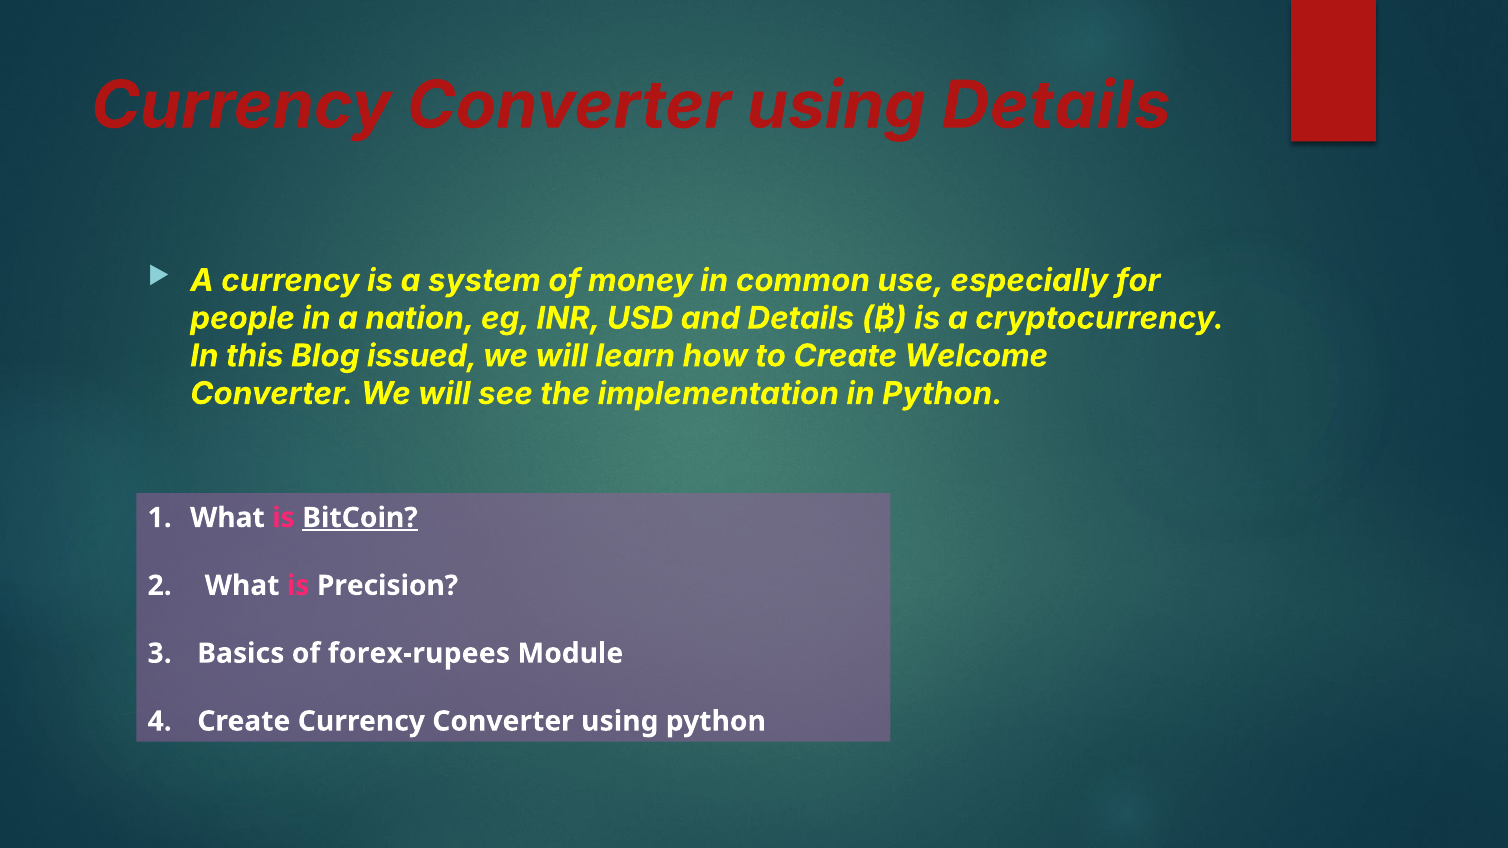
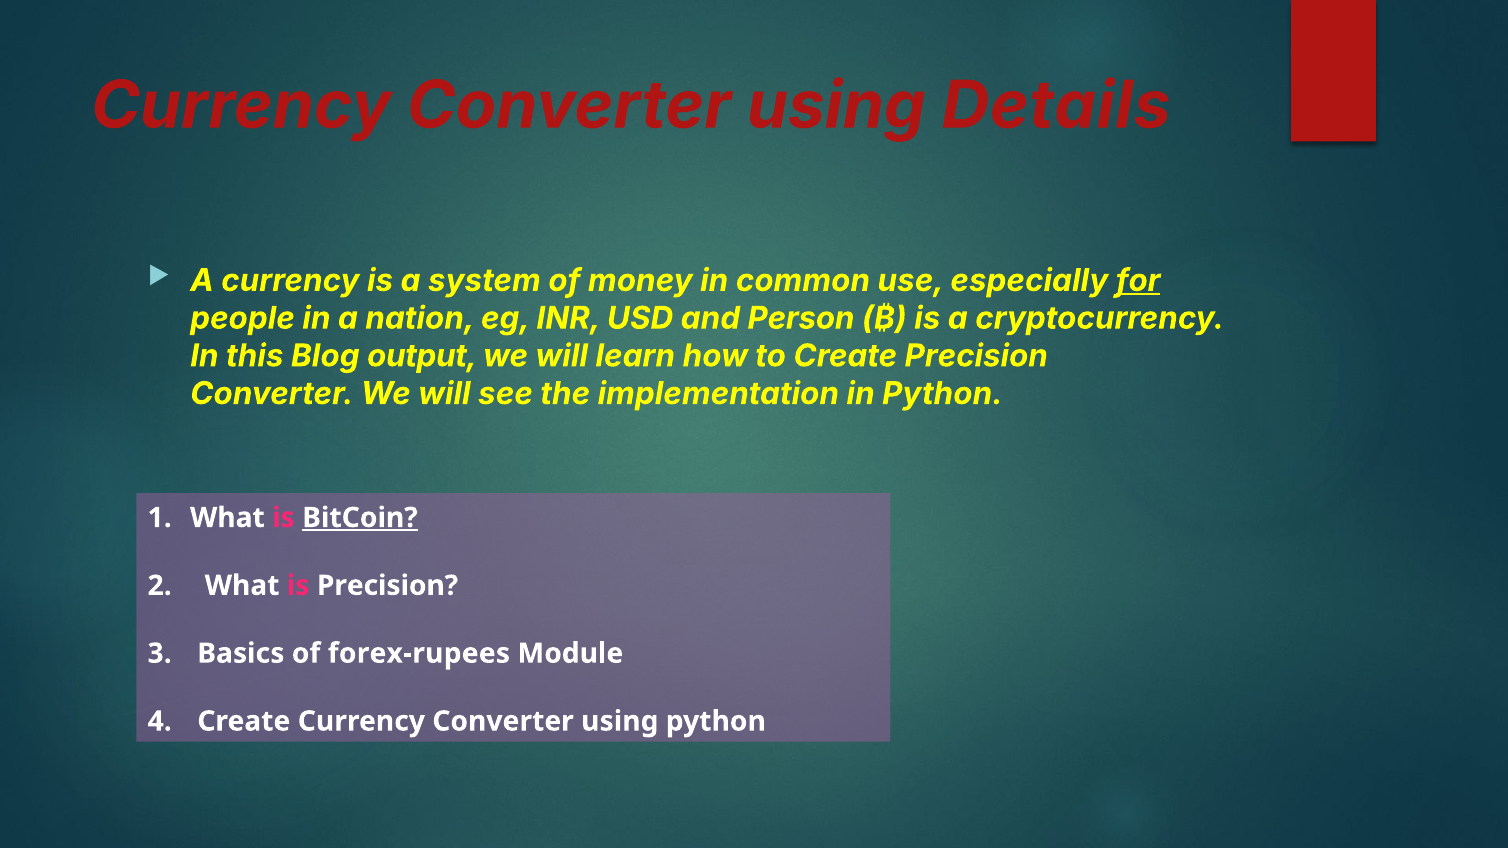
for underline: none -> present (1138, 281)
and Details: Details -> Person (801, 318)
issued: issued -> output (422, 356)
Create Welcome: Welcome -> Precision (976, 356)
